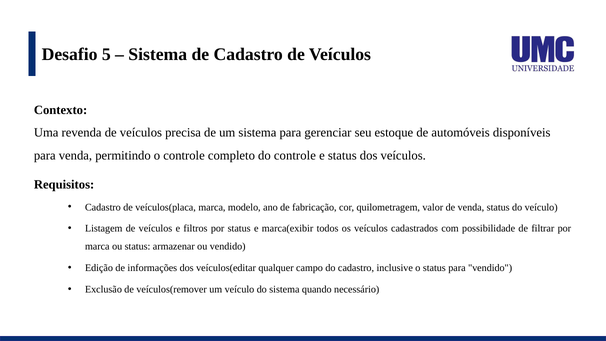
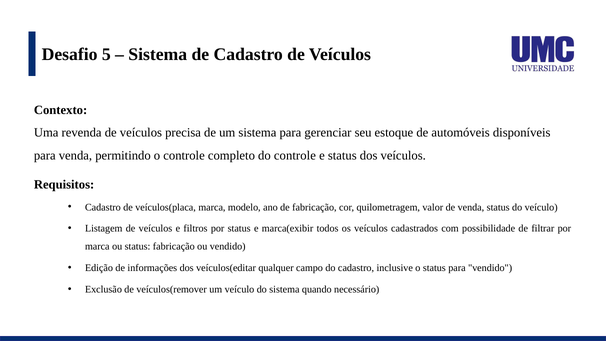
status armazenar: armazenar -> fabricação (174, 247)
